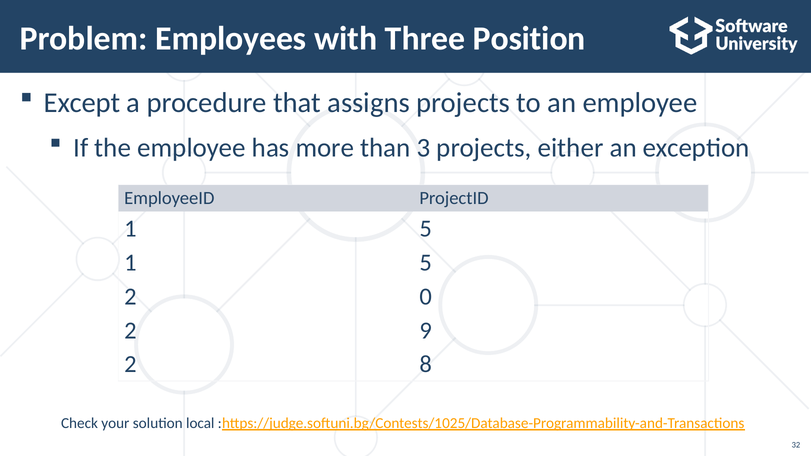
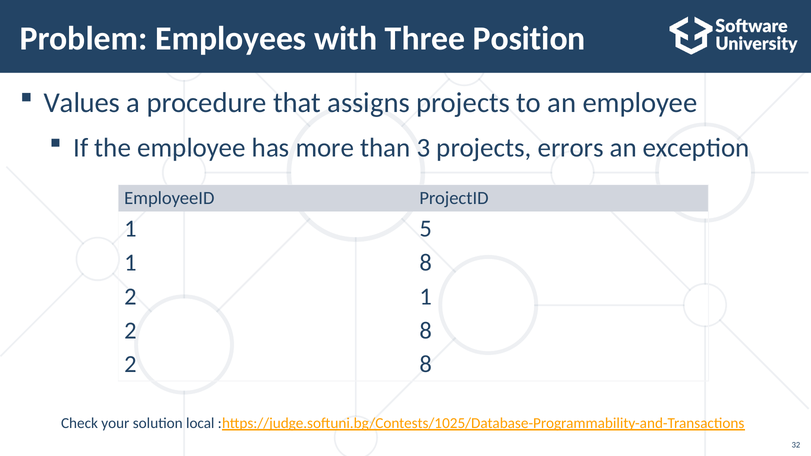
Except: Except -> Values (82, 103)
either: either -> errors (571, 148)
5: 5 -> 8 (426, 263)
2 0: 0 -> 1 (426, 297)
9: 9 -> 8 (426, 331)
